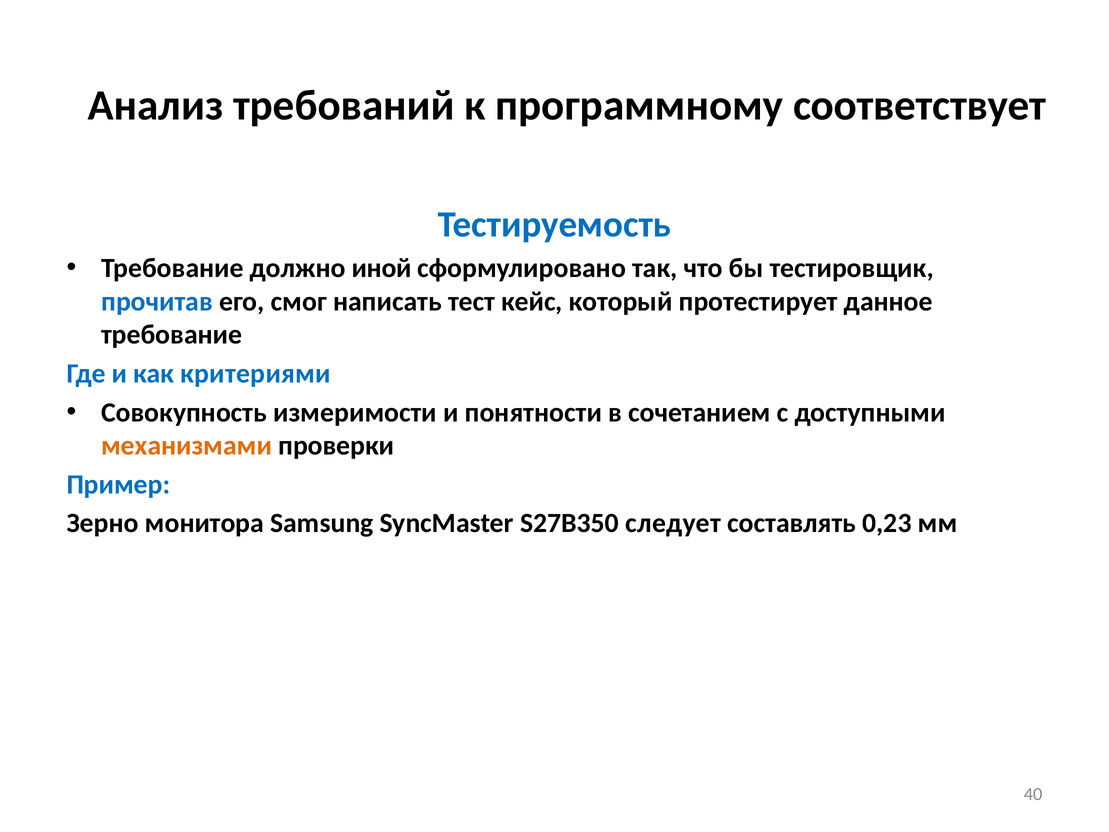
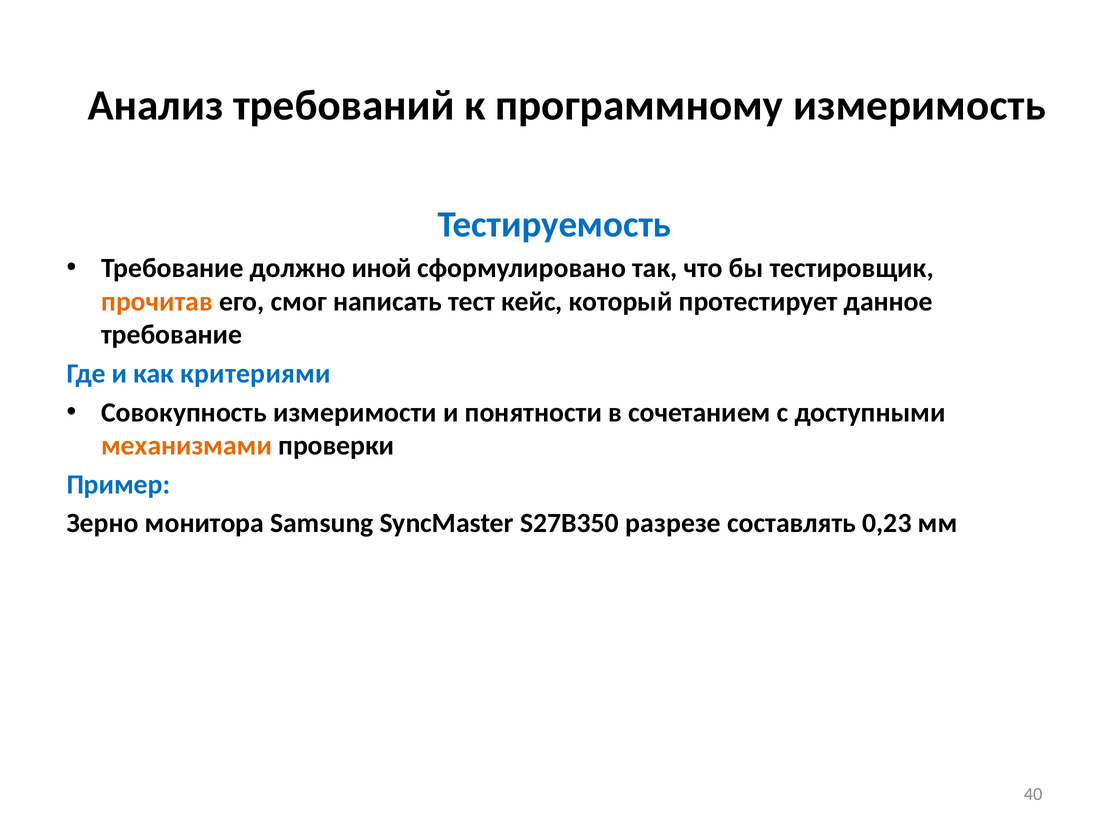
соответствует: соответствует -> измеримость (919, 106)
прочитав colour: blue -> orange (157, 301)
следует: следует -> разрезе (673, 523)
